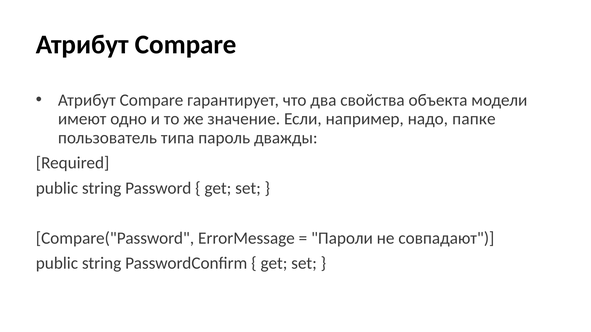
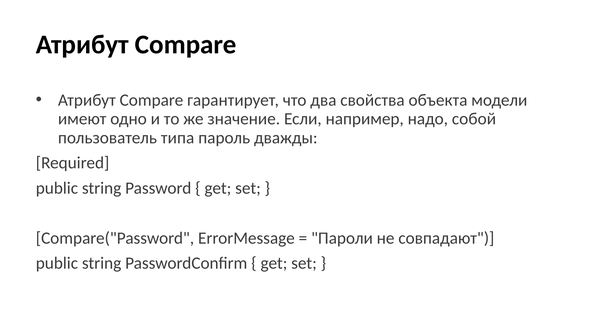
папке: папке -> собой (474, 119)
